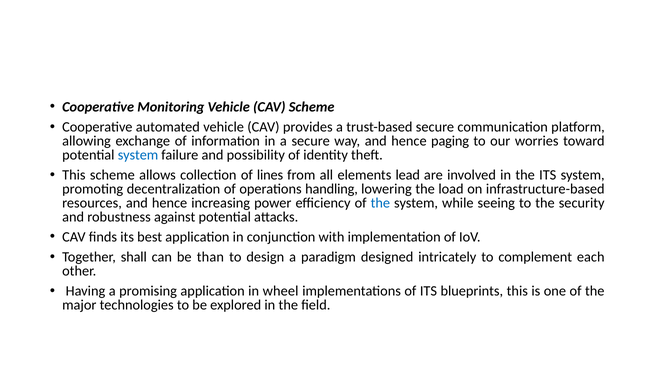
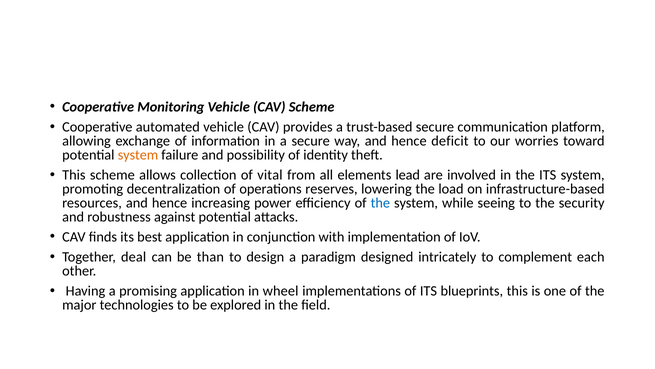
paging: paging -> deficit (450, 141)
system colour: blue -> orange (138, 155)
lines: lines -> vital (270, 175)
handling: handling -> reserves (331, 189)
shall: shall -> deal (134, 257)
